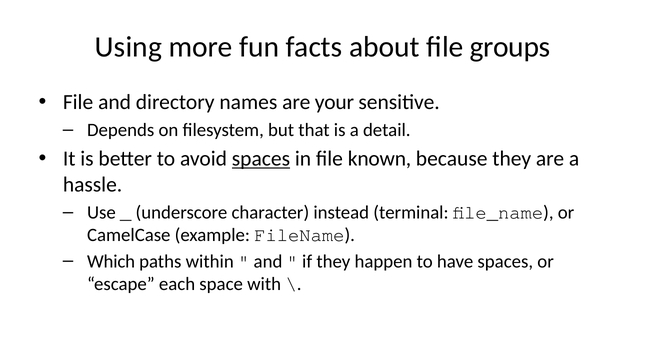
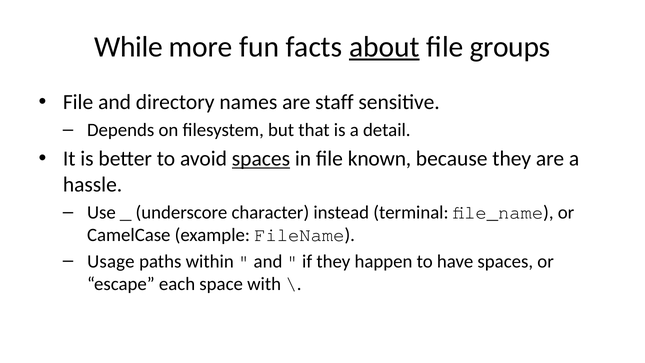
Using: Using -> While (129, 47)
about underline: none -> present (384, 47)
your: your -> staff (334, 102)
Which: Which -> Usage (111, 261)
